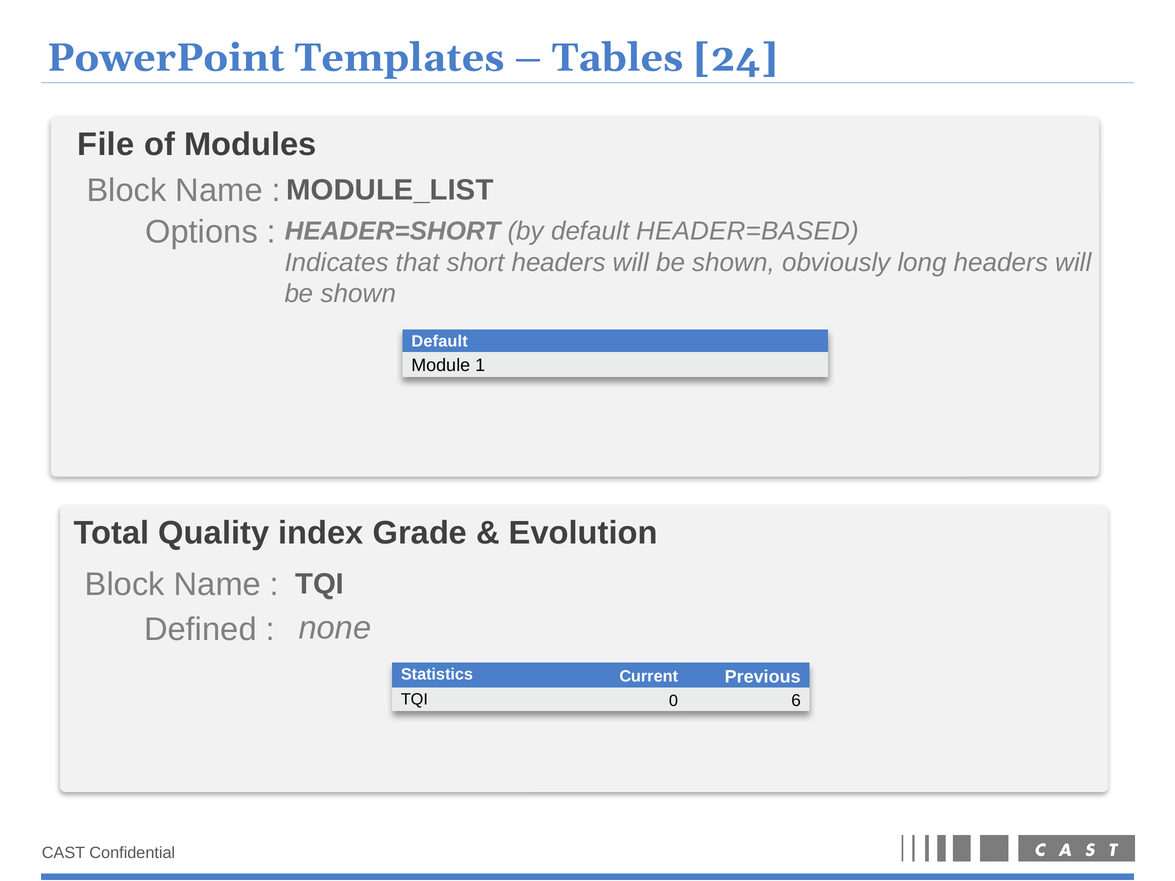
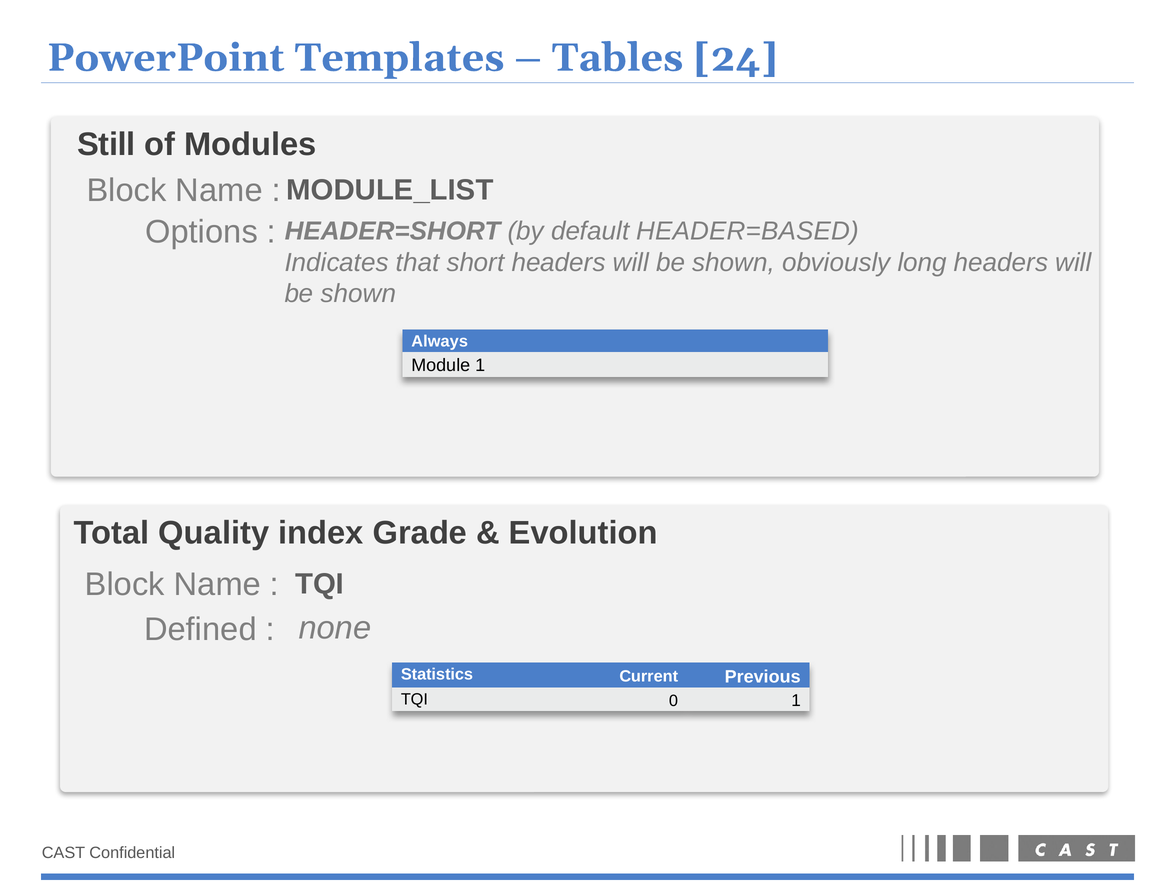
File: File -> Still (106, 144)
Default: Default -> Always (440, 342)
0 6: 6 -> 1 (796, 701)
